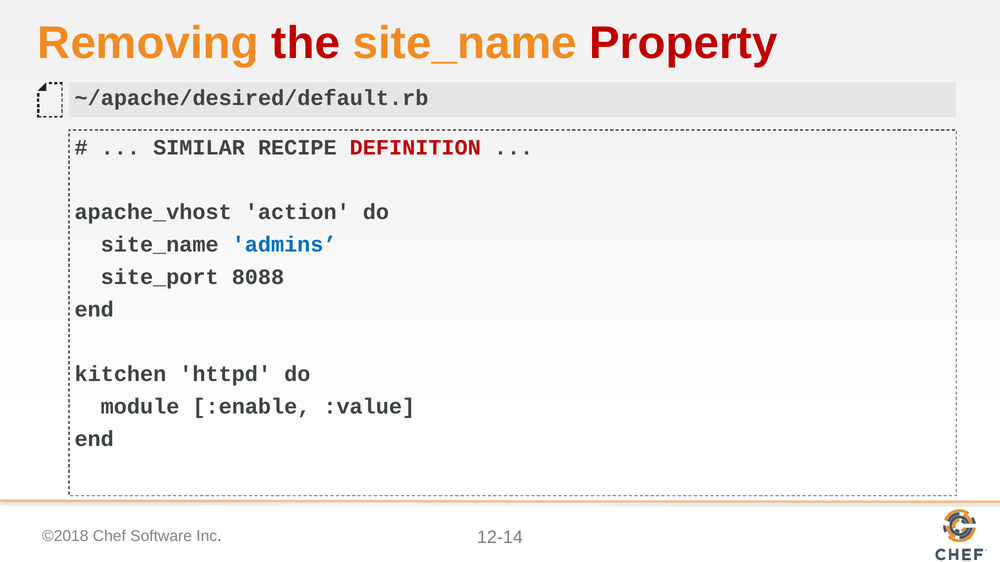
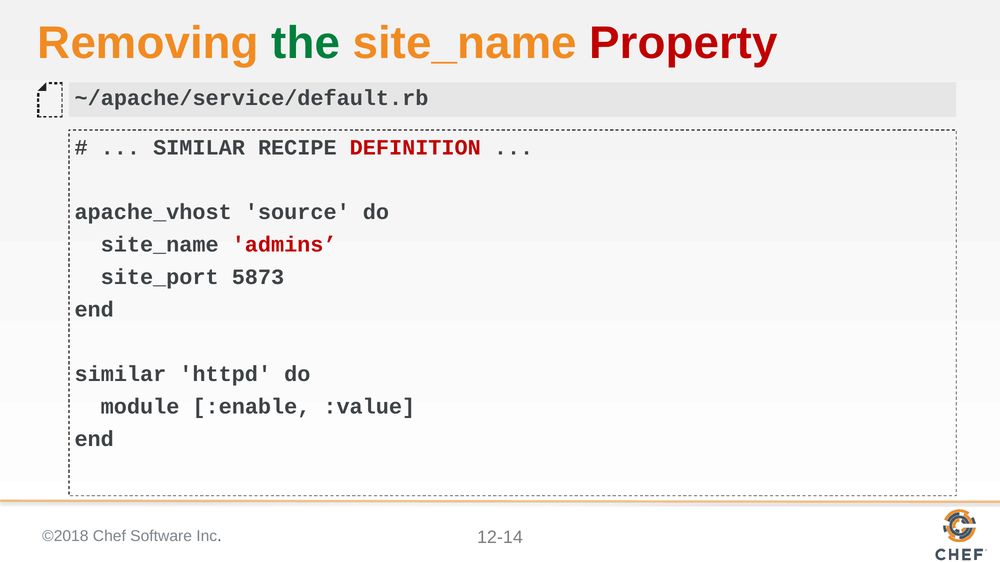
the colour: red -> green (306, 43)
~/apache/desired/default.rb: ~/apache/desired/default.rb -> ~/apache/service/default.rb (251, 98)
action: action -> source (297, 212)
admins colour: blue -> red (284, 245)
8088: 8088 -> 5873 (258, 277)
kitchen: kitchen -> similar (120, 375)
